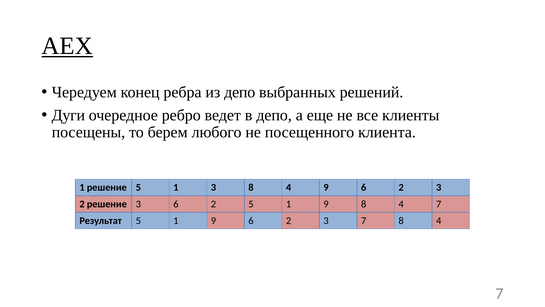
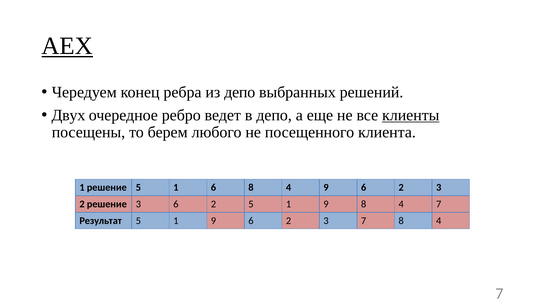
Дуги: Дуги -> Двух (68, 115)
клиенты underline: none -> present (411, 115)
1 3: 3 -> 6 (213, 187)
